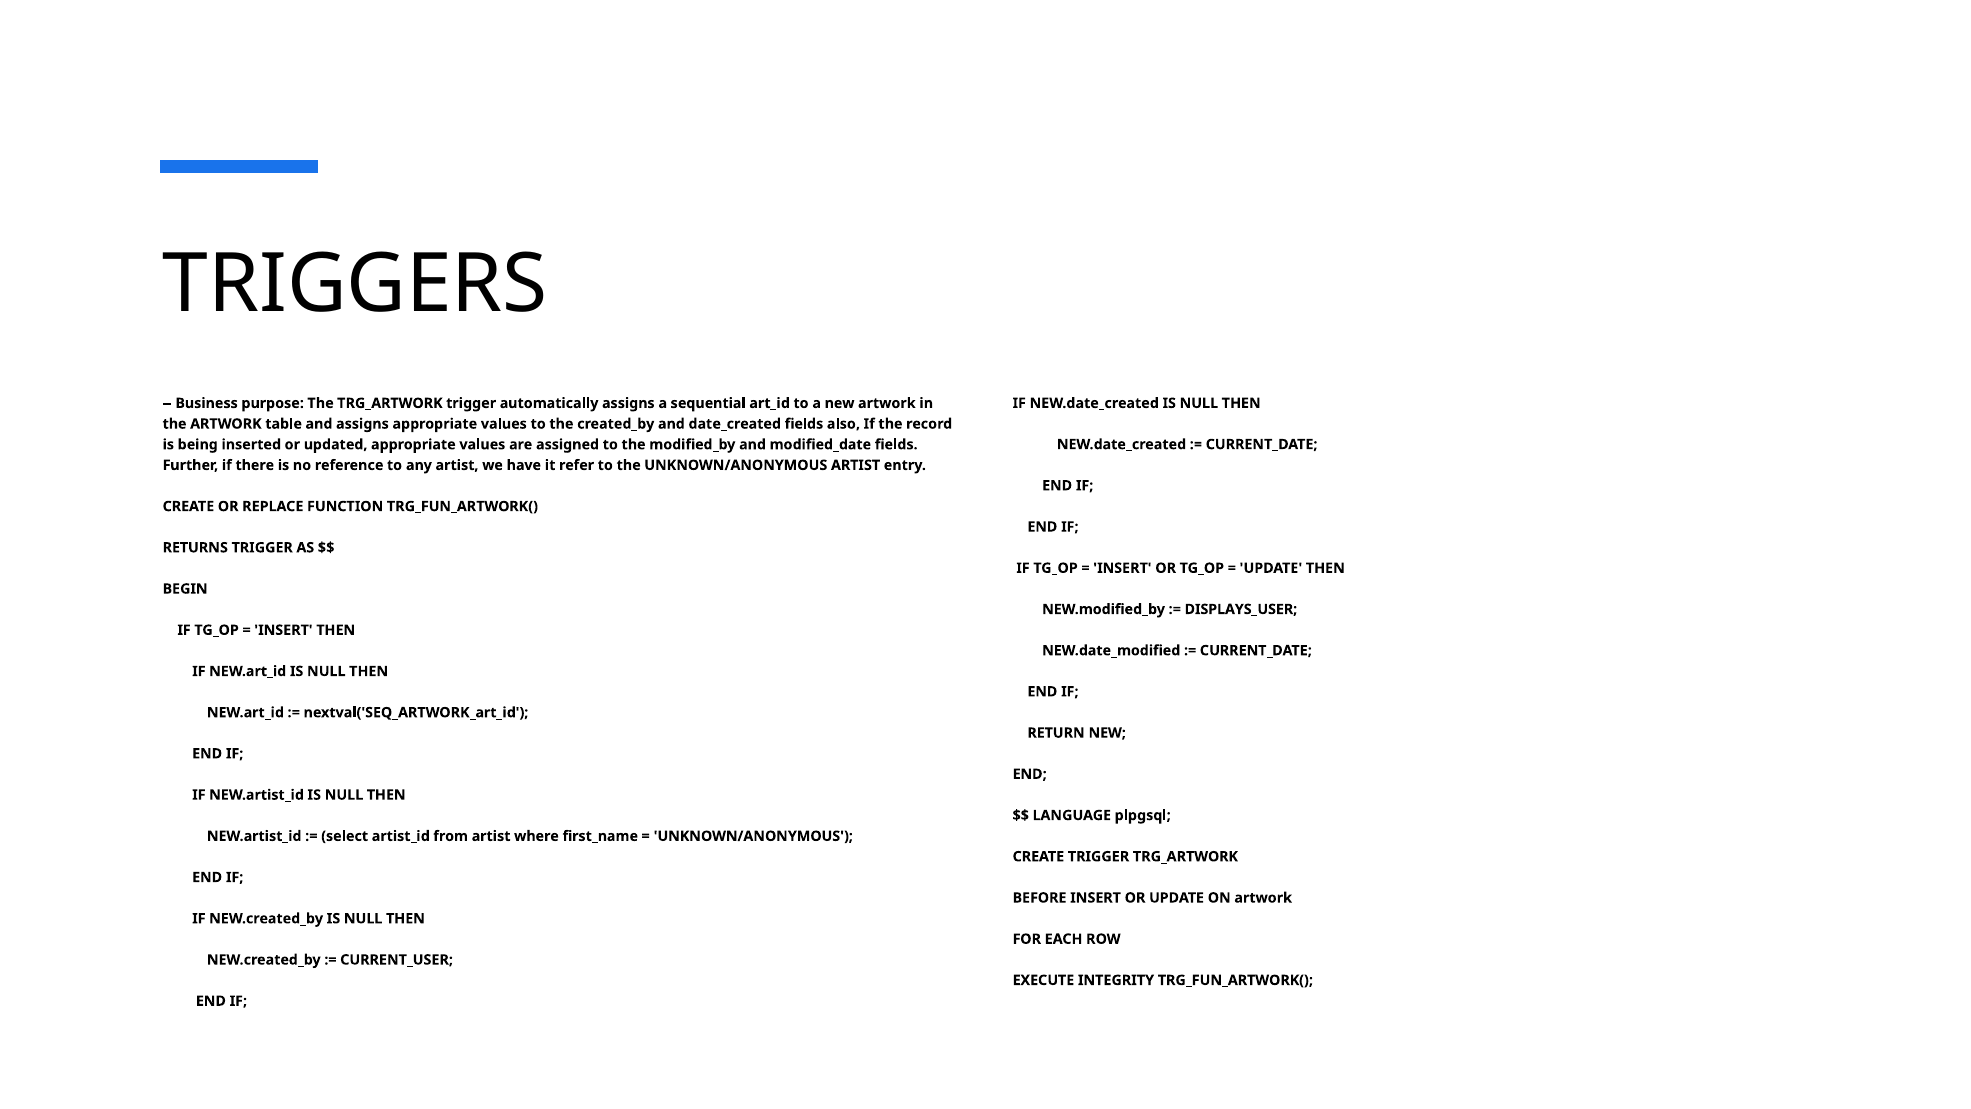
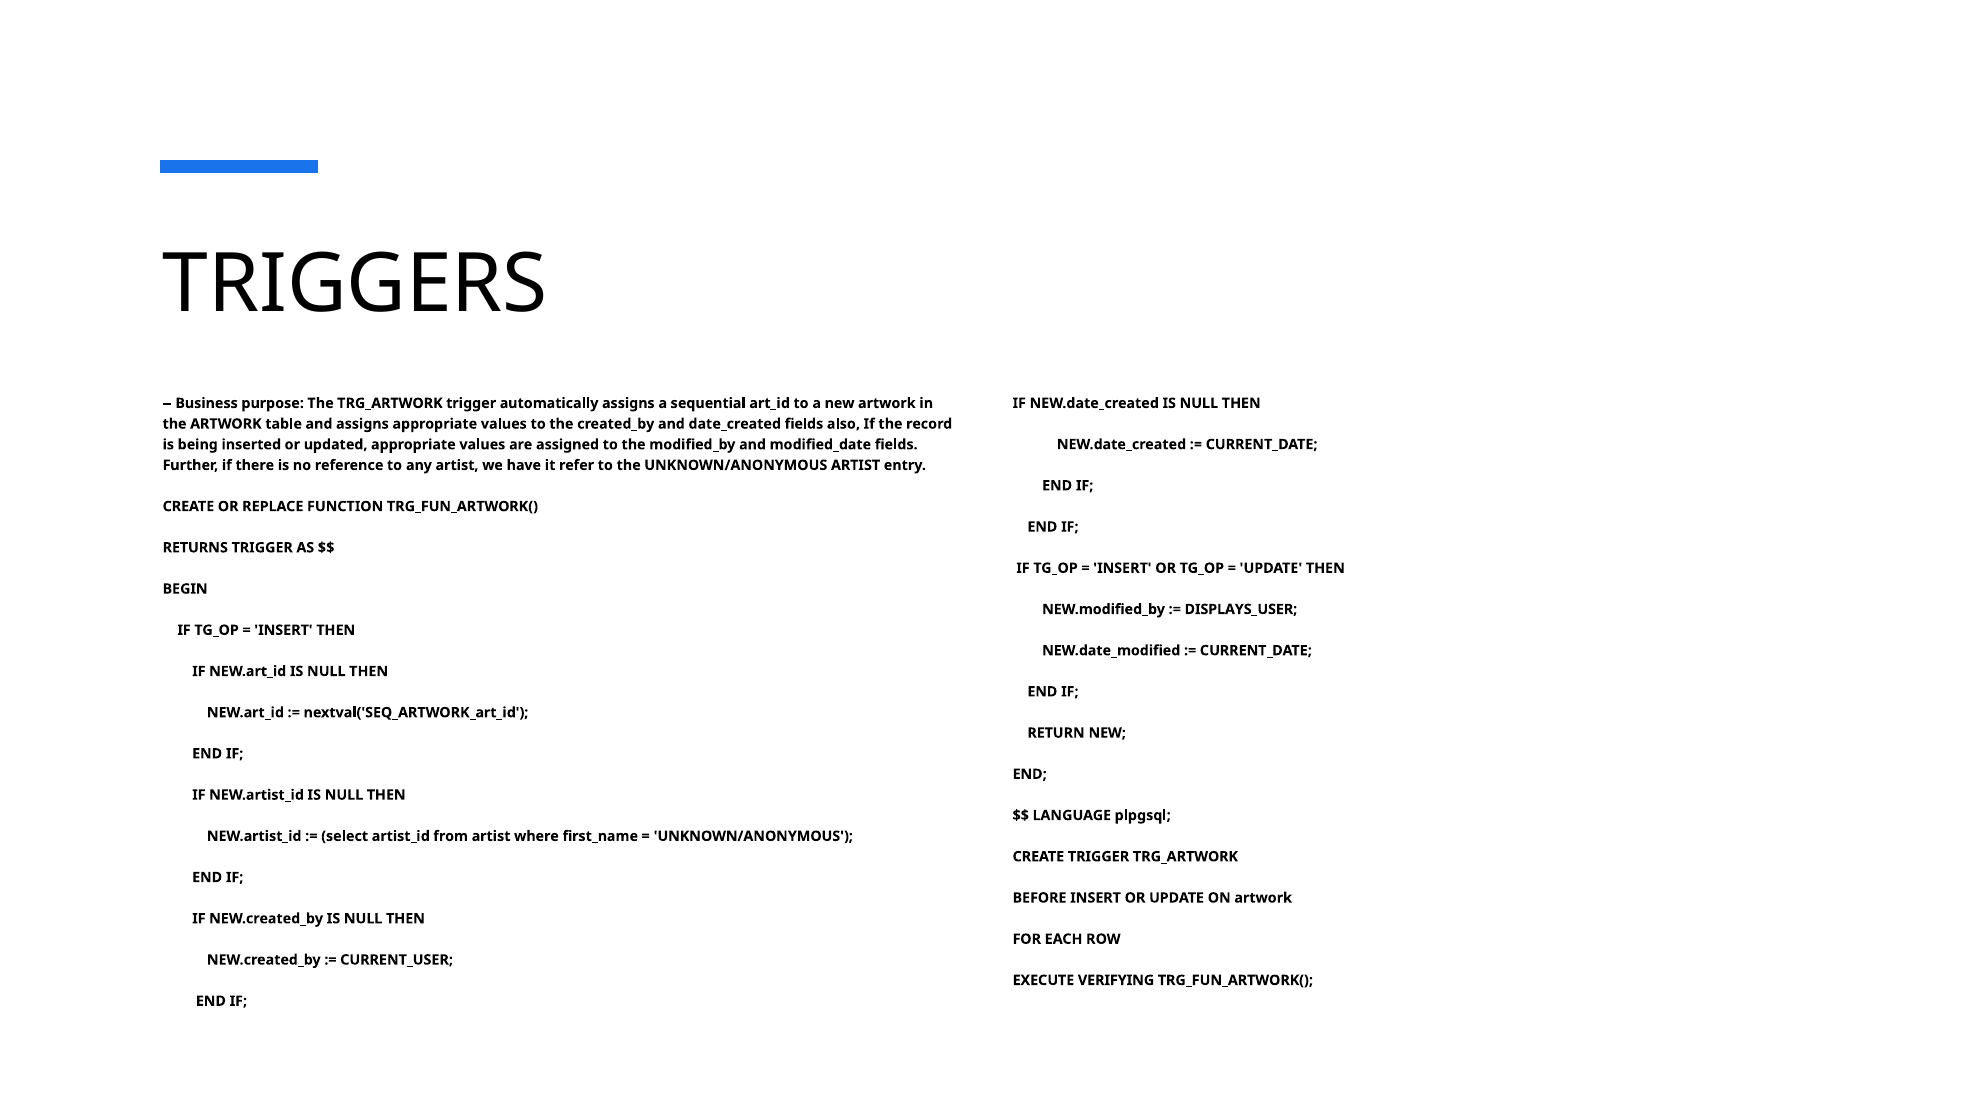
INTEGRITY: INTEGRITY -> VERIFYING (1116, 980)
